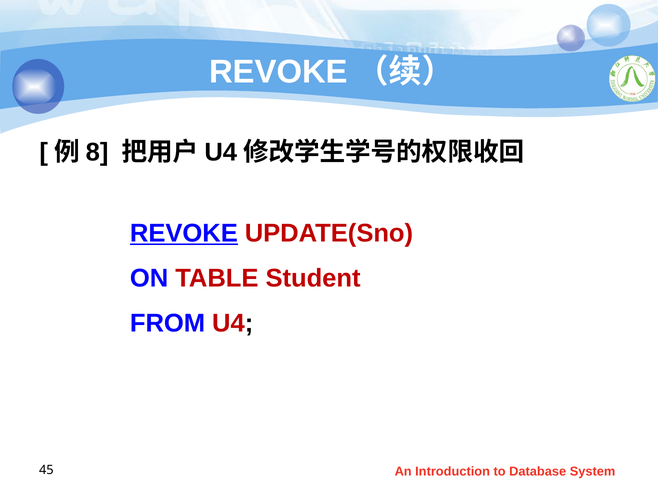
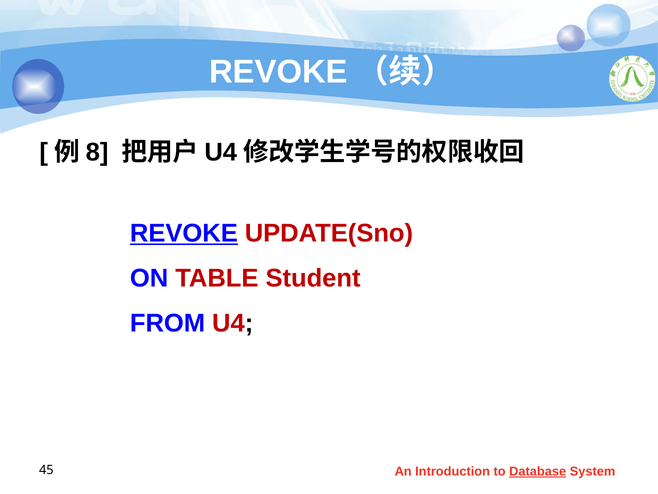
Database underline: none -> present (538, 471)
